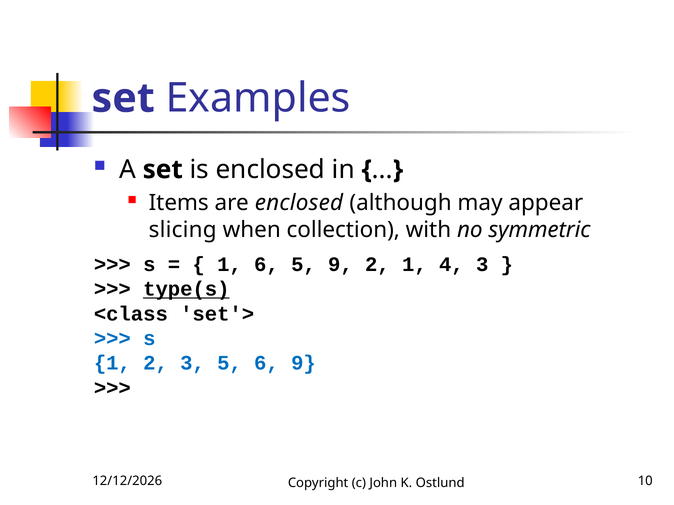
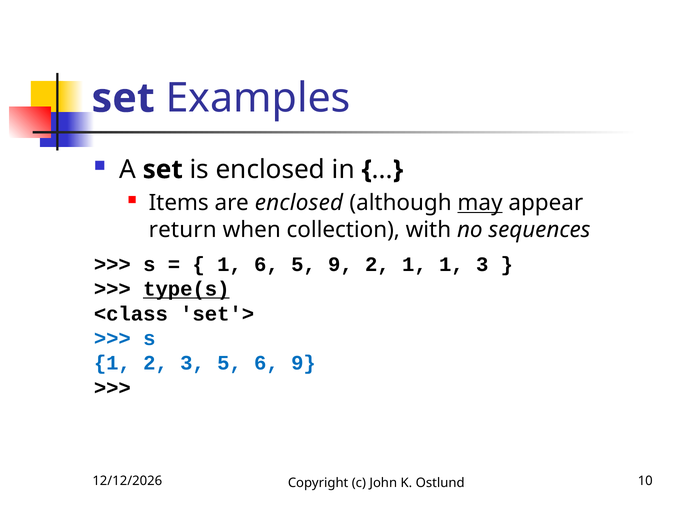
may underline: none -> present (480, 203)
slicing: slicing -> return (183, 230)
symmetric: symmetric -> sequences (539, 230)
1 4: 4 -> 1 (451, 265)
